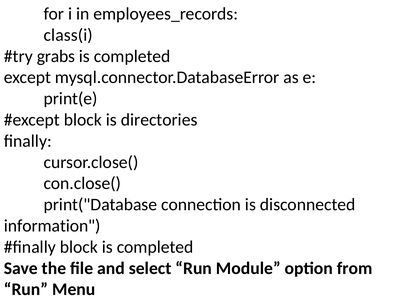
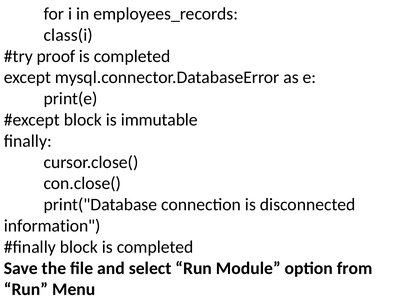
grabs: grabs -> proof (56, 56)
directories: directories -> immutable (159, 120)
